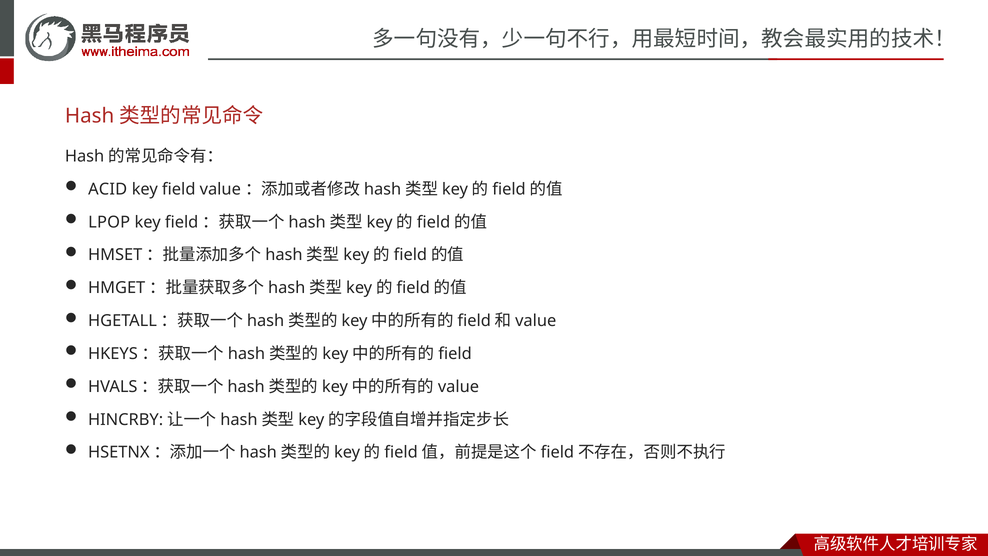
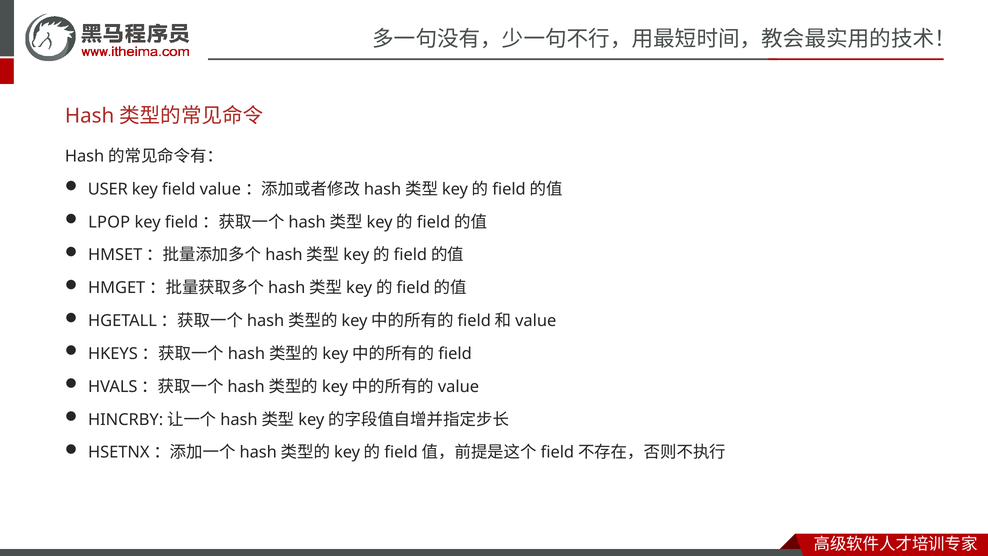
ACID: ACID -> USER (108, 189)
